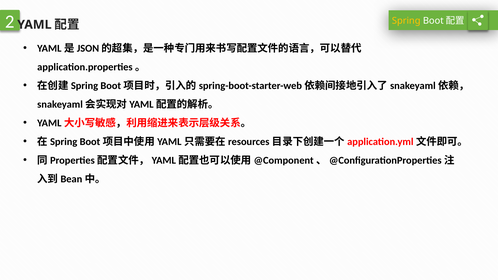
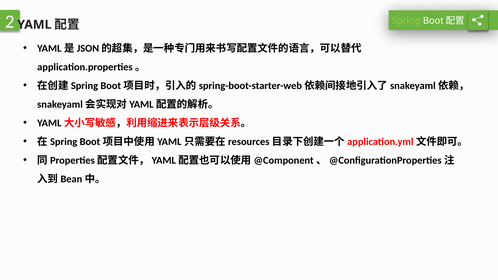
Spring colour: yellow -> light green (406, 21)
